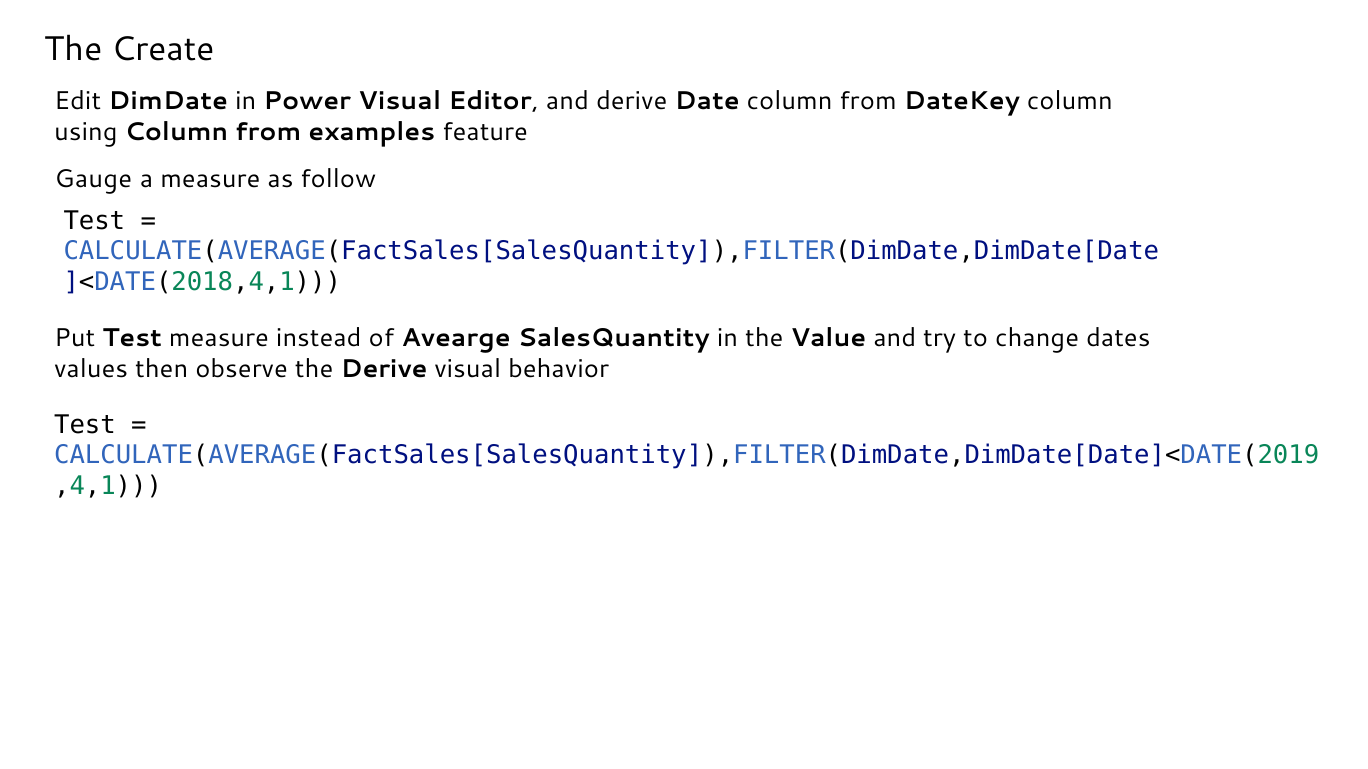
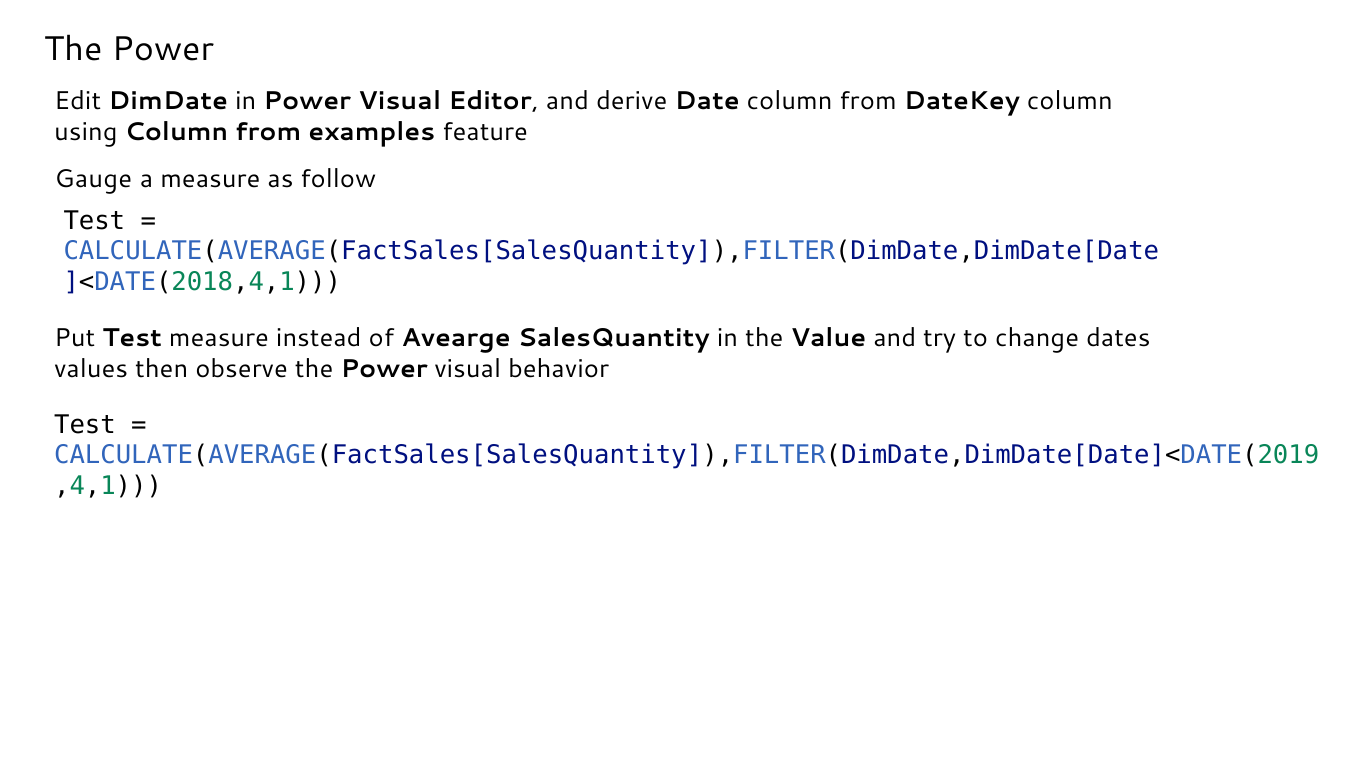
Create: Create -> Power (163, 50)
observe the Derive: Derive -> Power (384, 369)
